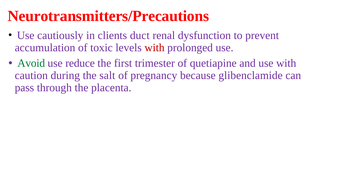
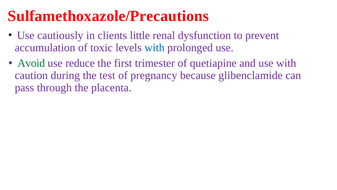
Neurotransmitters/Precautions: Neurotransmitters/Precautions -> Sulfamethoxazole/Precautions (108, 16)
duct: duct -> little (140, 35)
with colour: red -> blue (155, 47)
salt: salt -> test (107, 75)
